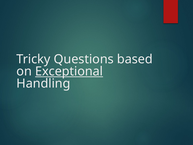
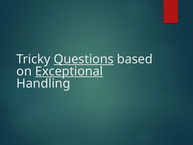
Questions underline: none -> present (84, 59)
